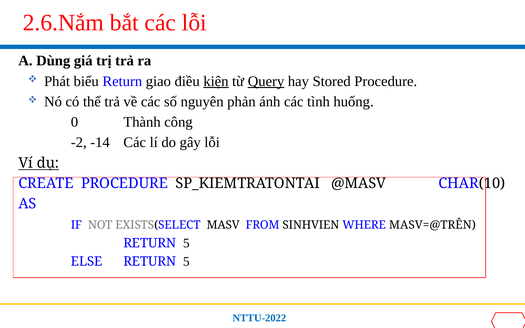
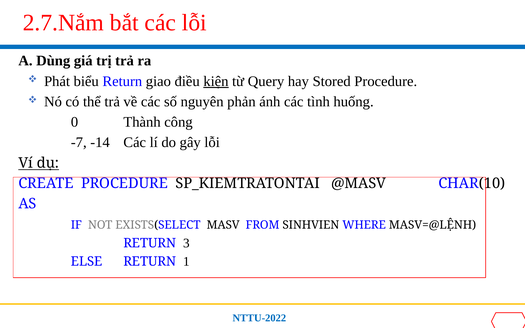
2.6.Nắm: 2.6.Nắm -> 2.7.Nắm (63, 23)
Query underline: present -> none (266, 81)
-2: -2 -> -7 (79, 143)
MASV=@TRÊN: MASV=@TRÊN -> MASV=@LỆNH (433, 225)
5: 5 -> 3 (186, 243)
ELSE RETURN 5: 5 -> 1 (186, 262)
